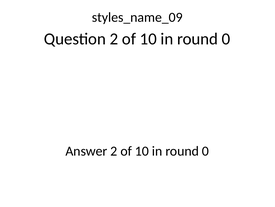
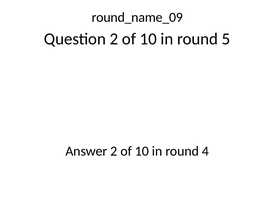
styles_name_09: styles_name_09 -> round_name_09 (137, 17)
0: 0 -> 5 (226, 39)
0: 0 -> 4 (205, 151)
